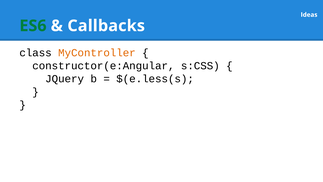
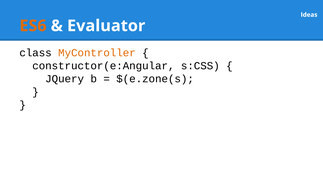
ES6 colour: green -> orange (33, 26)
Callbacks: Callbacks -> Evaluator (106, 26)
$(e.less(s: $(e.less(s -> $(e.zone(s (155, 79)
